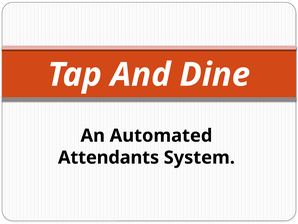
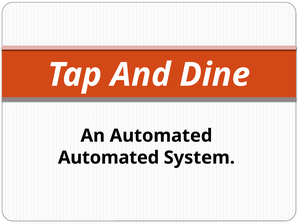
Attendants: Attendants -> Automated (109, 157)
